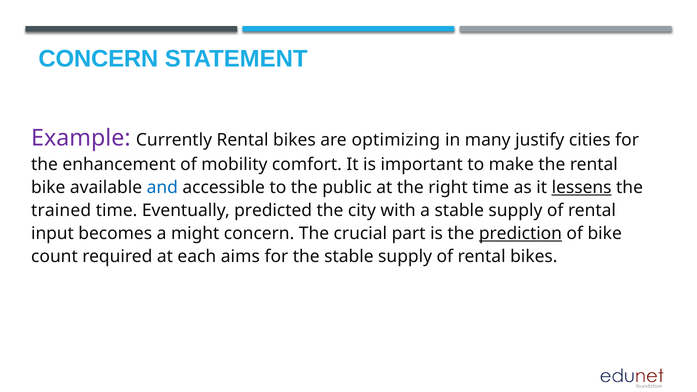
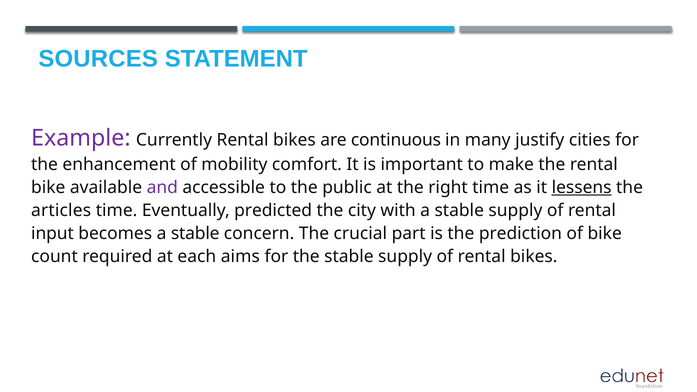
CONCERN: CONCERN -> SOURCES (98, 59)
optimizing: optimizing -> continuous (396, 140)
and colour: blue -> purple (162, 187)
trained: trained -> articles (61, 210)
becomes a might: might -> stable (195, 233)
prediction underline: present -> none (520, 233)
